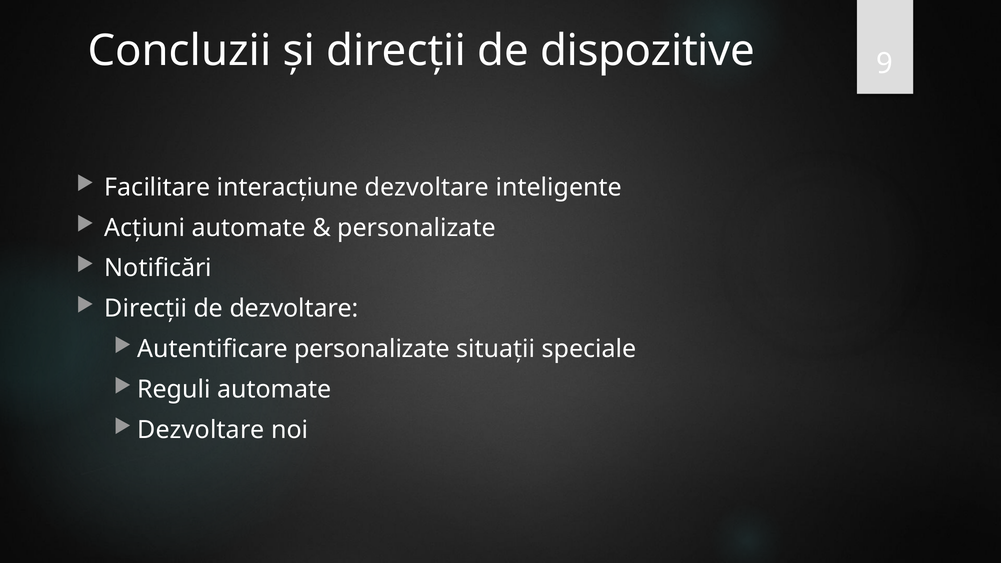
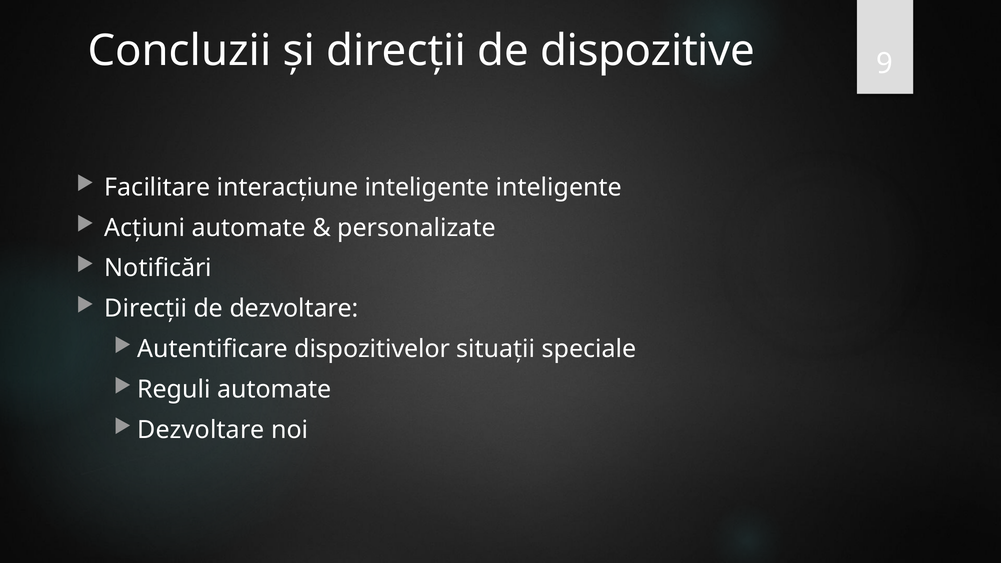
interacțiune dezvoltare: dezvoltare -> inteligente (427, 187)
Autentificare personalizate: personalizate -> dispozitivelor (372, 349)
